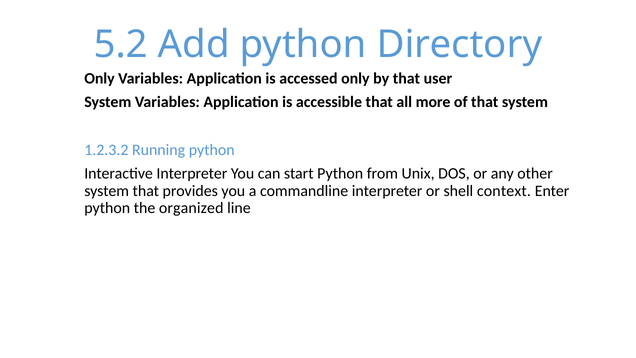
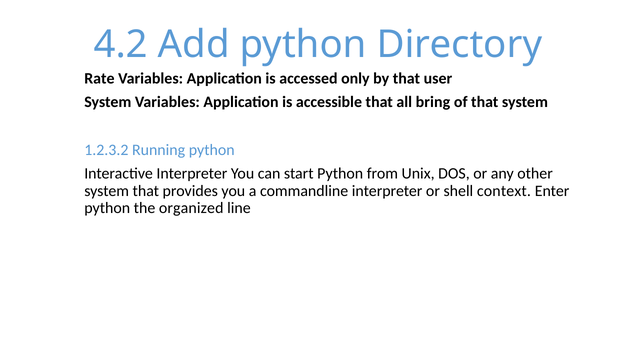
5.2: 5.2 -> 4.2 (121, 45)
Only: Only -> Rate (99, 78)
more: more -> bring (433, 102)
